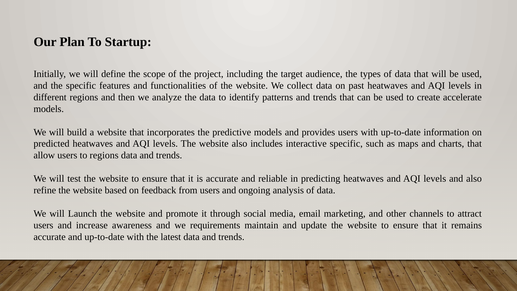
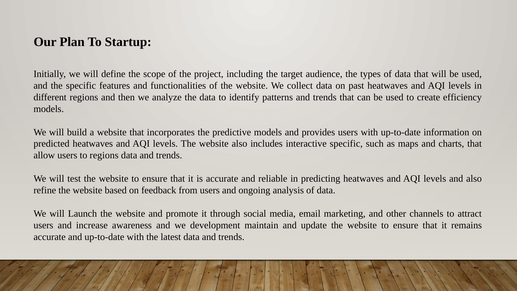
accelerate: accelerate -> efficiency (462, 97)
requirements: requirements -> development (215, 225)
